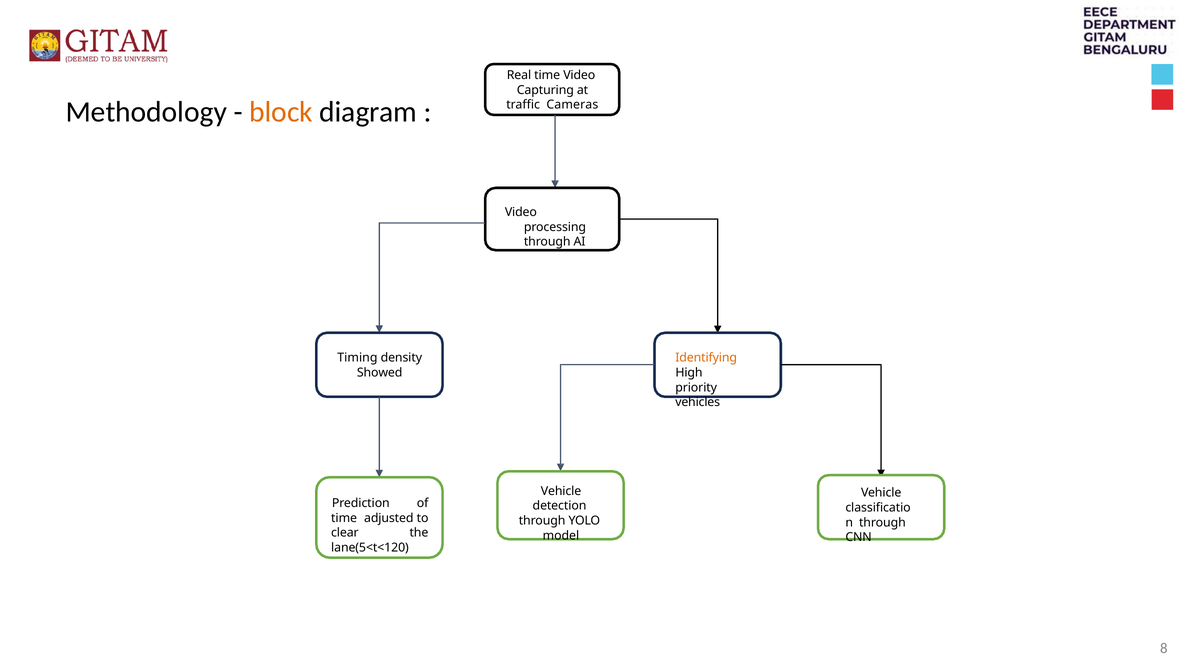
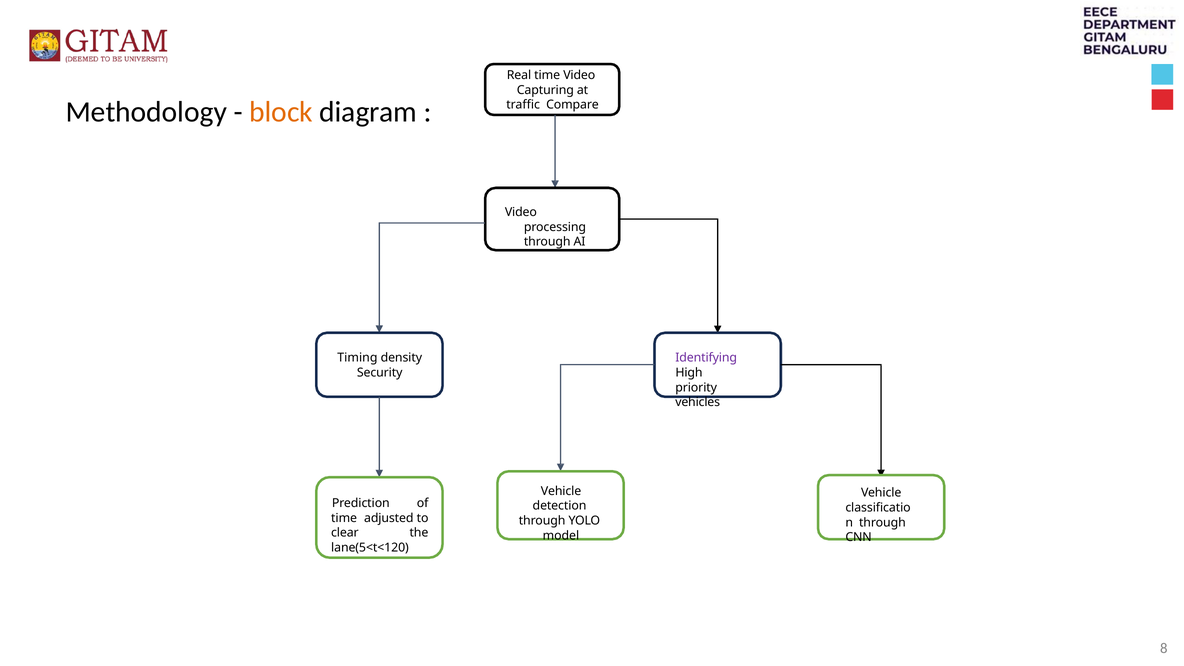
Cameras: Cameras -> Compare (573, 105)
Identifying colour: orange -> purple (706, 358)
Showed: Showed -> Security (380, 373)
